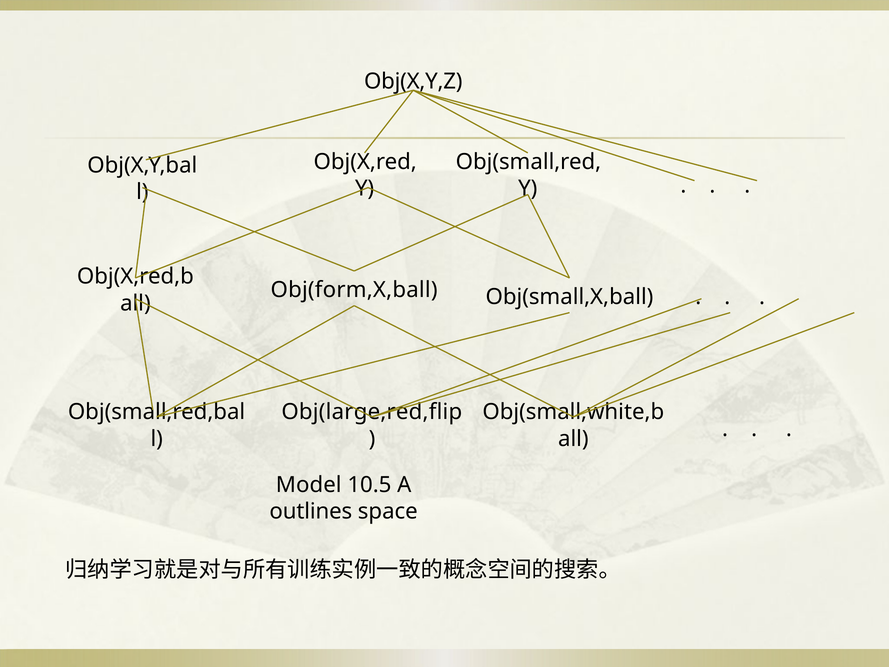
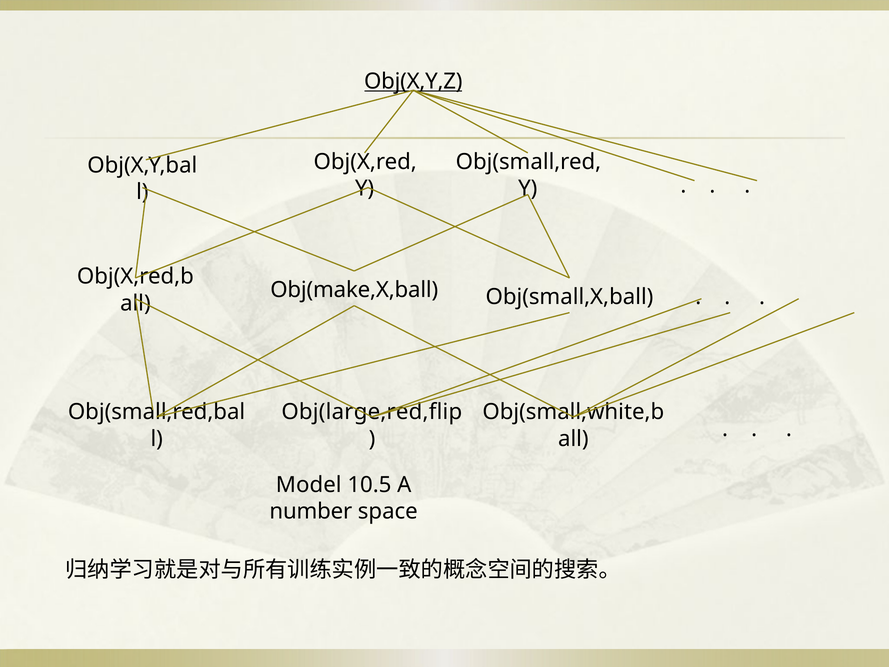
Obj(X,Y,Z underline: none -> present (413, 81)
Obj(form,X,ball: Obj(form,X,ball -> Obj(make,X,ball (354, 290)
outlines: outlines -> number (311, 511)
